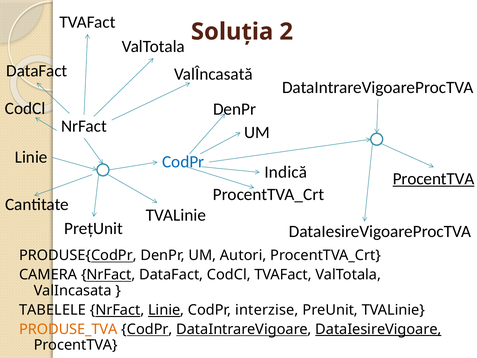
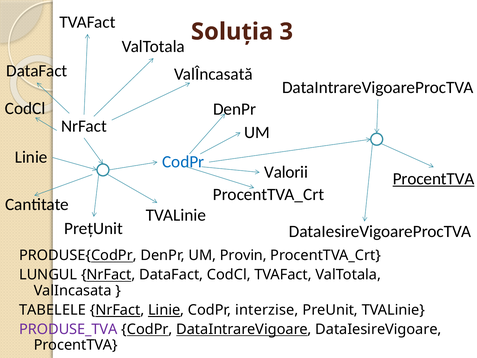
2: 2 -> 3 (286, 32)
Indică: Indică -> Valorii (286, 172)
Autori: Autori -> Provin (243, 255)
CAMERA: CAMERA -> LUNGUL (48, 275)
PRODUSE_TVA colour: orange -> purple (68, 329)
DataIesireVigoare underline: present -> none (378, 329)
